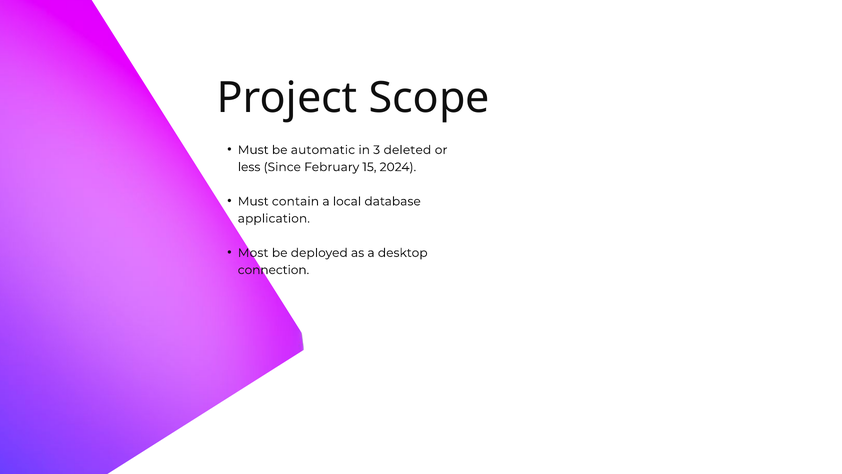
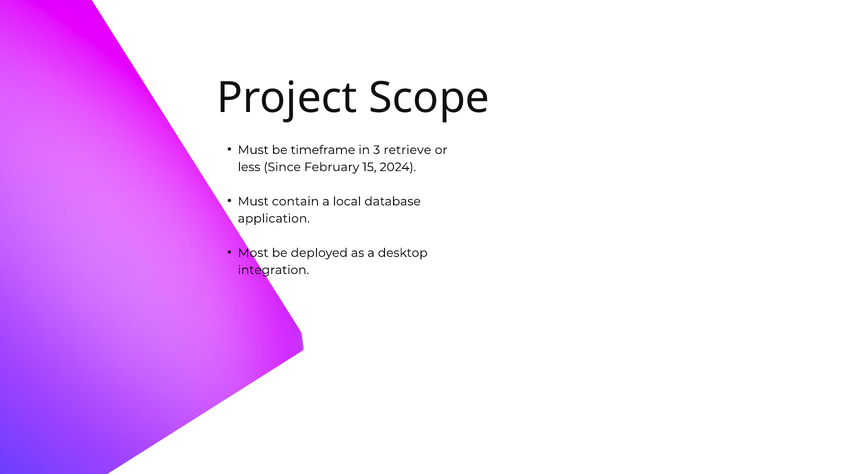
automatic: automatic -> timeframe (323, 150)
deleted: deleted -> retrieve (407, 150)
connection: connection -> integration (273, 270)
